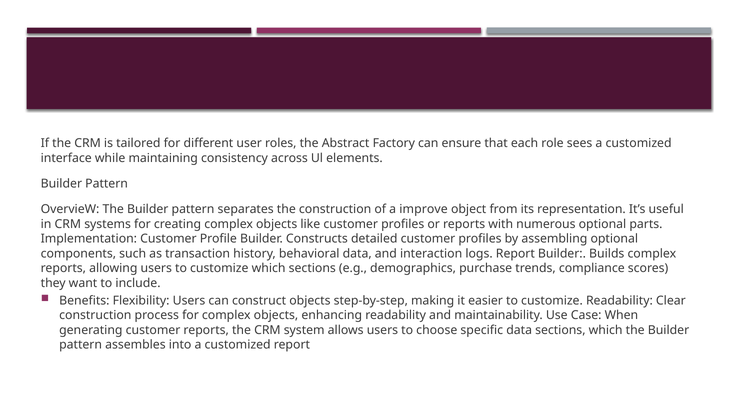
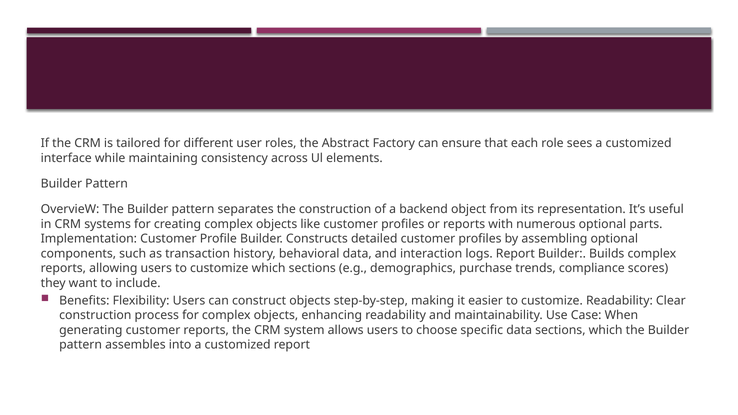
improve: improve -> backend (424, 209)
